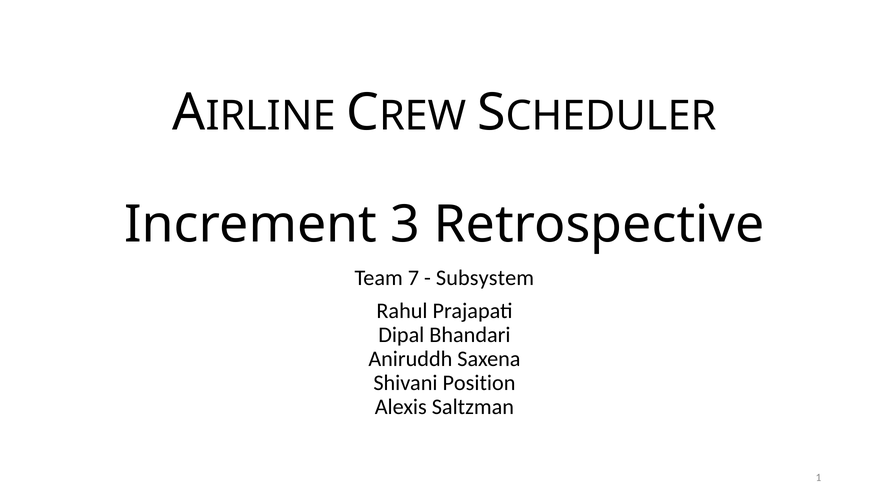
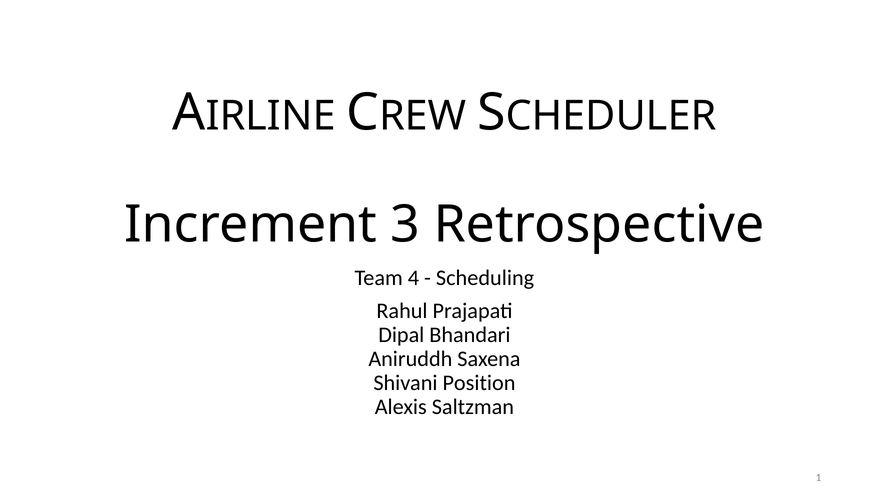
7: 7 -> 4 (413, 278)
Subsystem: Subsystem -> Scheduling (485, 278)
